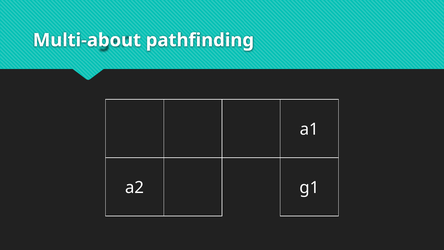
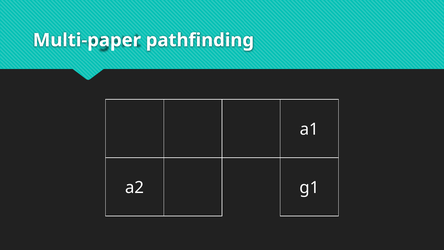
Multi-about: Multi-about -> Multi-paper (87, 40)
